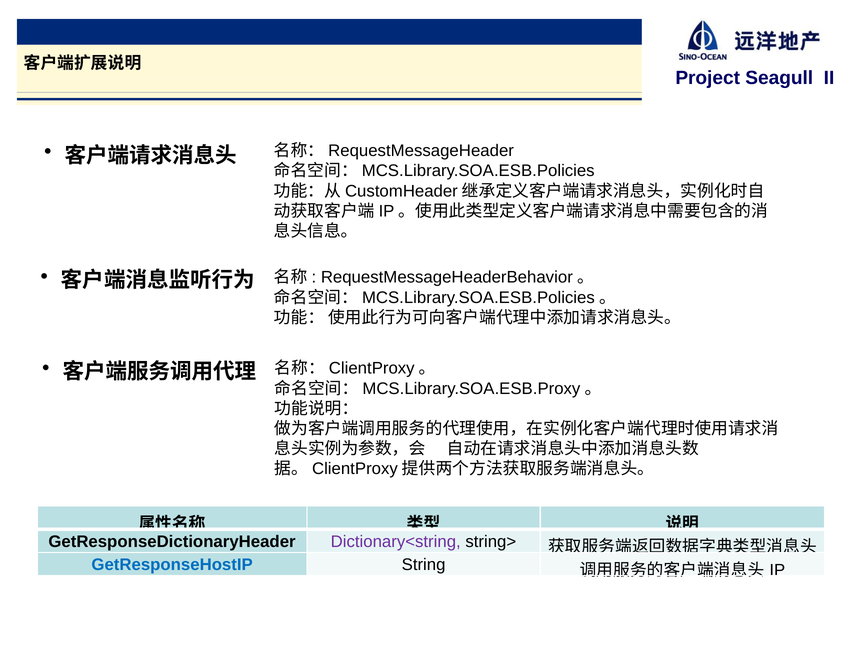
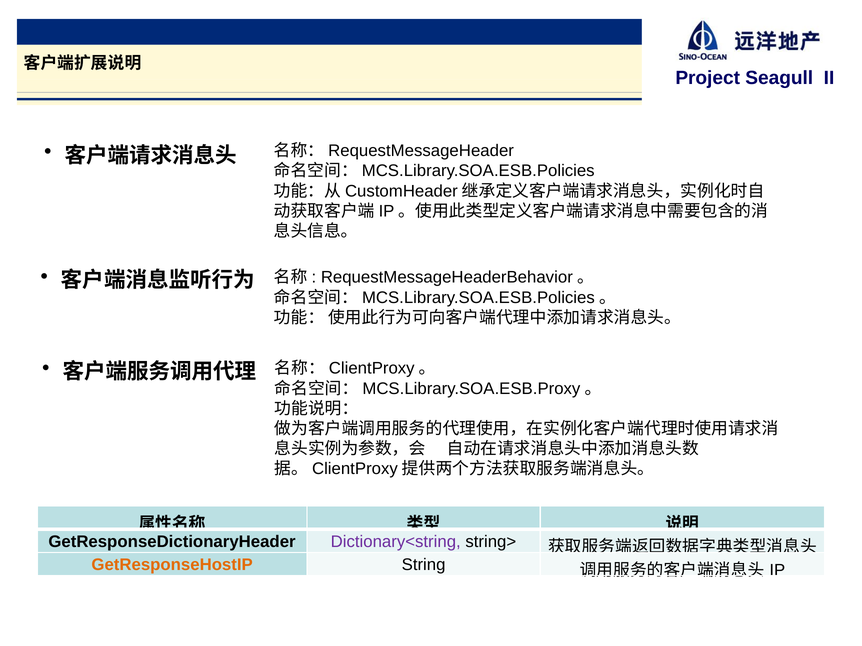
GetResponseHostIP colour: blue -> orange (172, 565)
